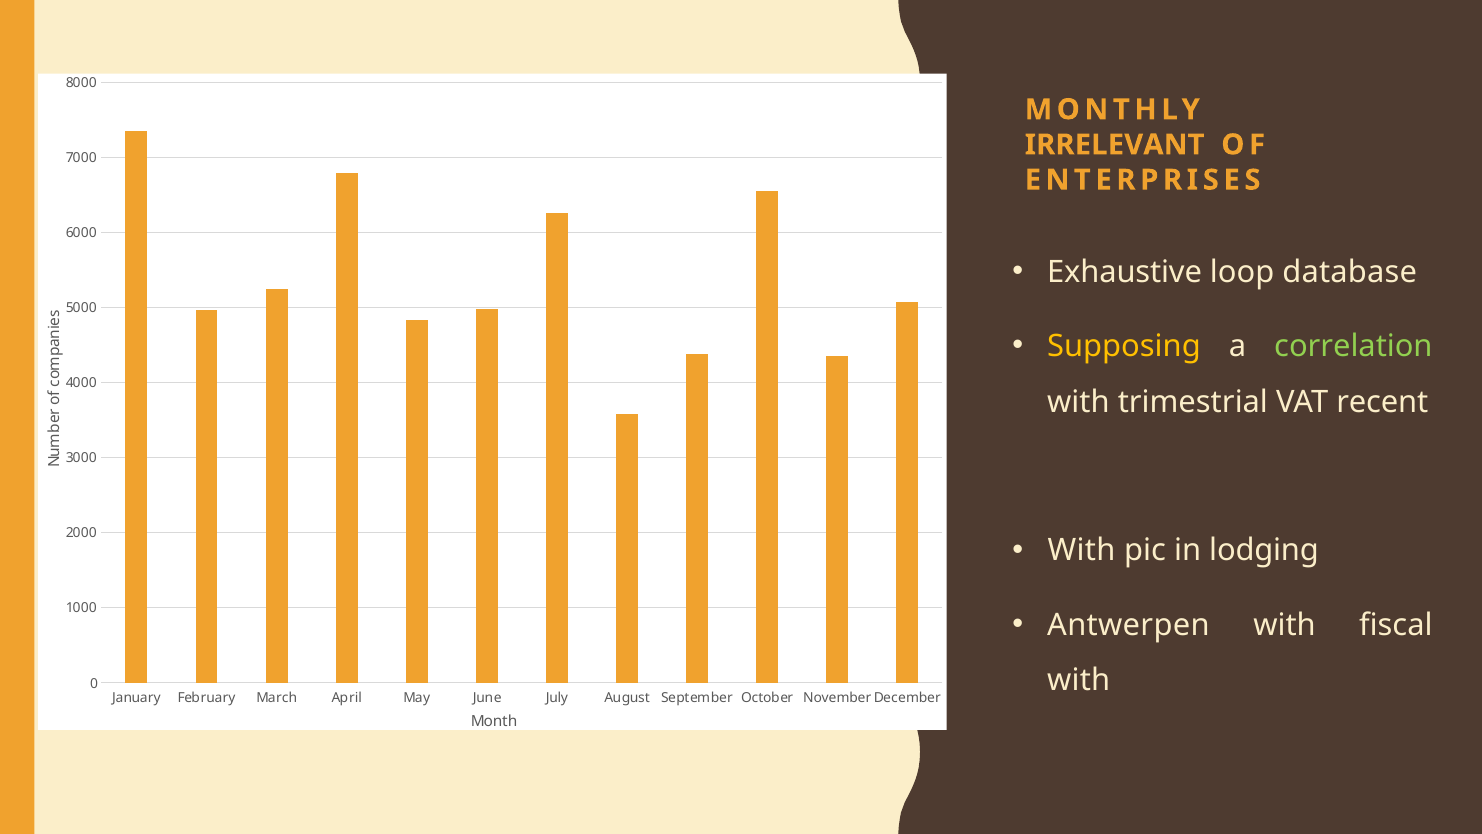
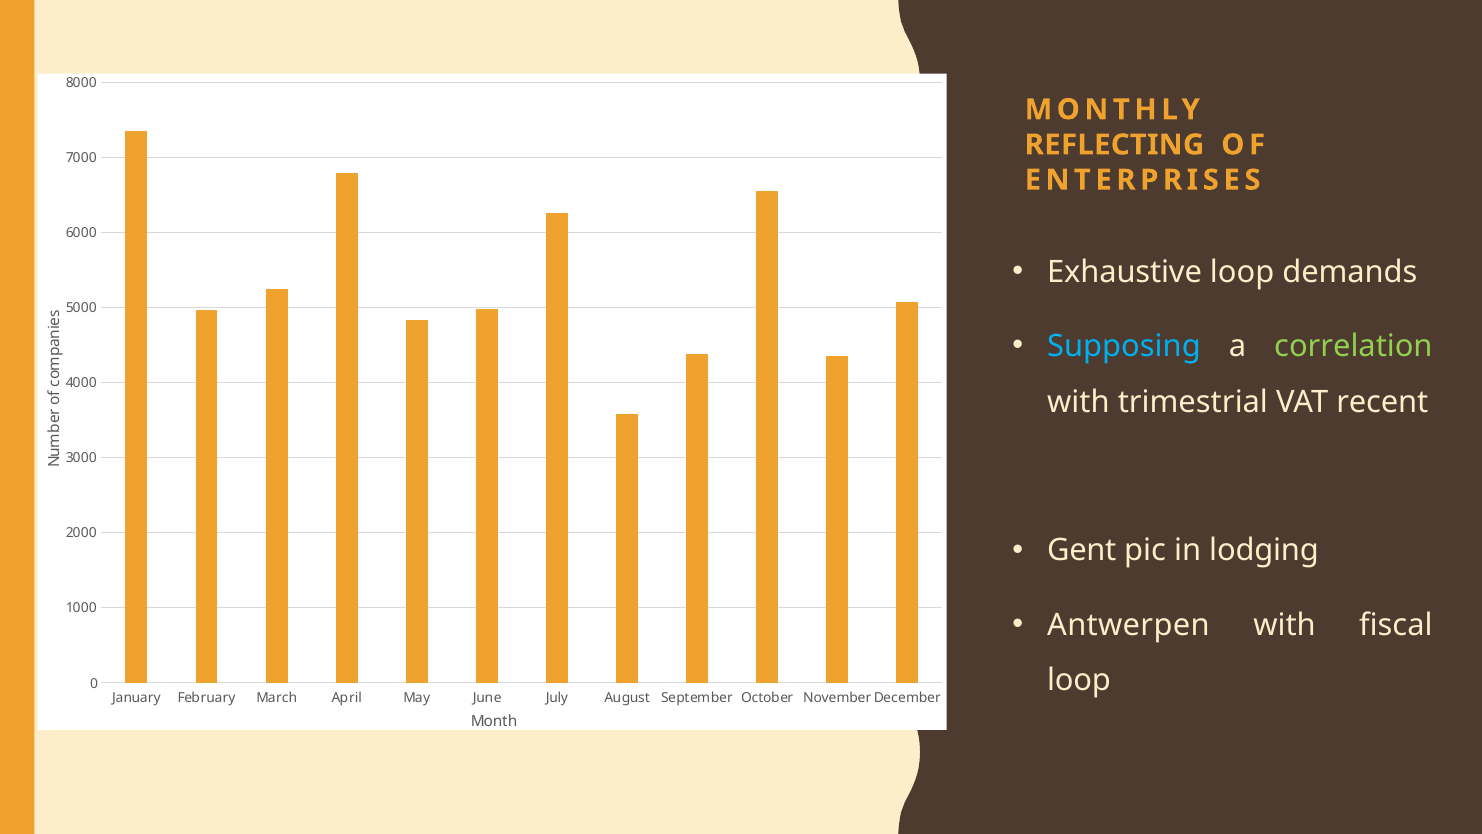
IRRELEVANT: IRRELEVANT -> REFLECTING (1114, 145)
database: database -> demands (1350, 272)
Supposing colour: yellow -> light blue (1124, 346)
With: With -> Gent (1082, 550)
with: with -> loop (1079, 680)
